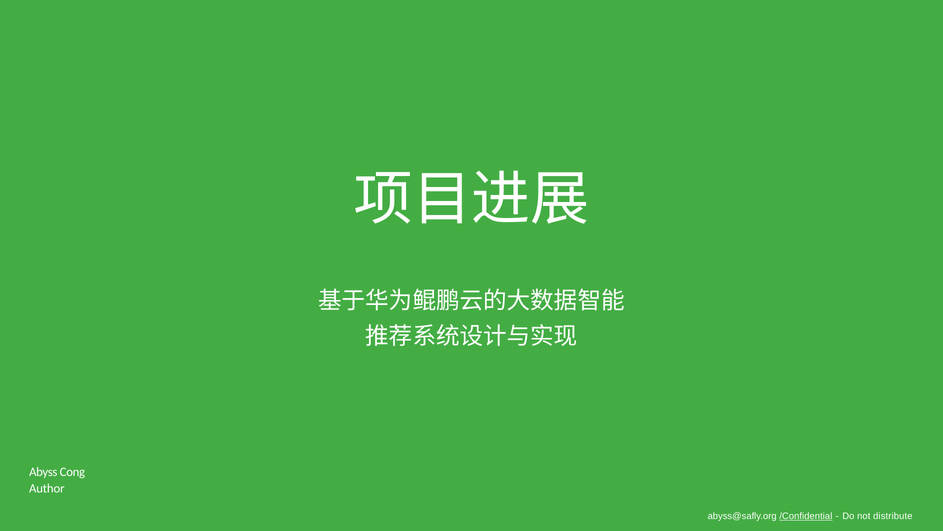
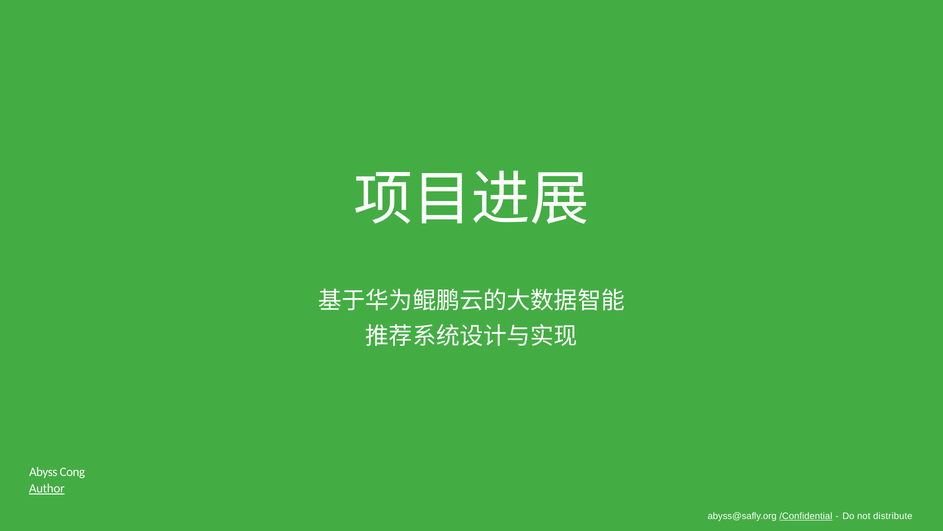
Author underline: none -> present (47, 488)
